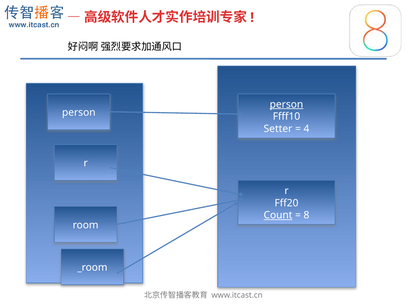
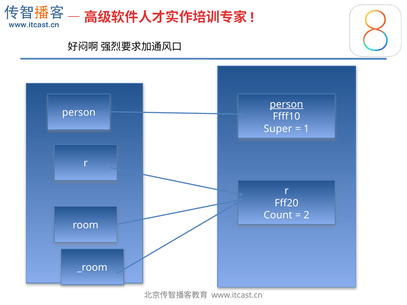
Setter: Setter -> Super (278, 129)
4: 4 -> 1 (306, 129)
Count underline: present -> none (278, 215)
8: 8 -> 2 (306, 215)
